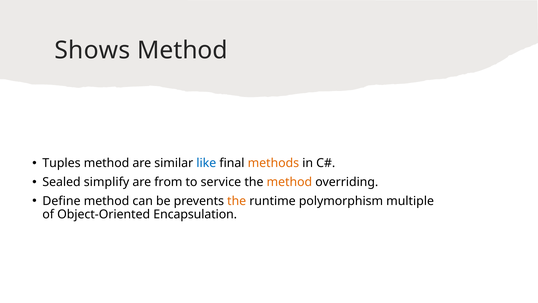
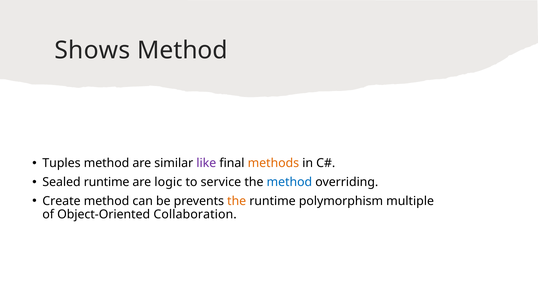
like colour: blue -> purple (206, 163)
Sealed simplify: simplify -> runtime (107, 182)
from: from -> logic (168, 182)
method colour: orange -> blue (289, 182)
Define: Define -> Create (61, 201)
Encapsulation: Encapsulation -> Collaboration (195, 214)
